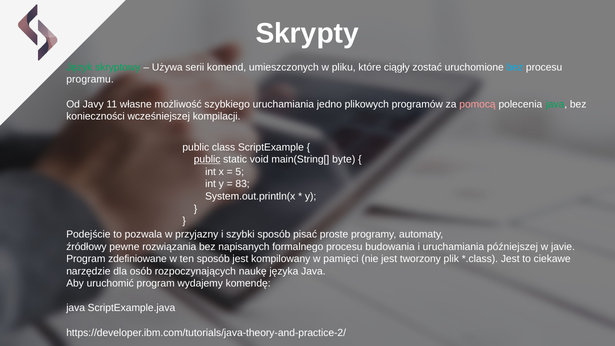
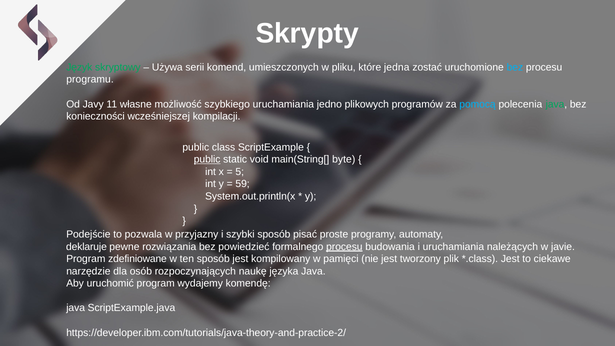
ciągły: ciągły -> jedna (397, 67)
pomocą colour: pink -> light blue (478, 104)
83: 83 -> 59 (243, 184)
źródłowy: źródłowy -> deklaruje (86, 247)
napisanych: napisanych -> powiedzieć (244, 247)
procesu underline: none -> present (344, 247)
późniejszej: późniejszej -> należących (512, 247)
